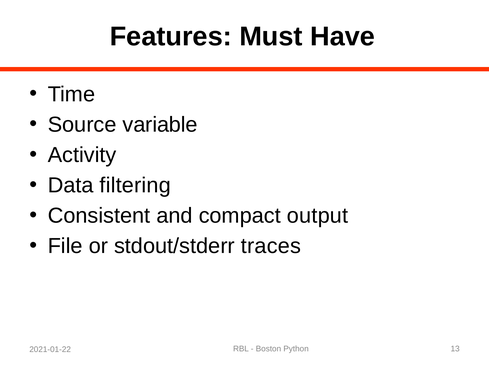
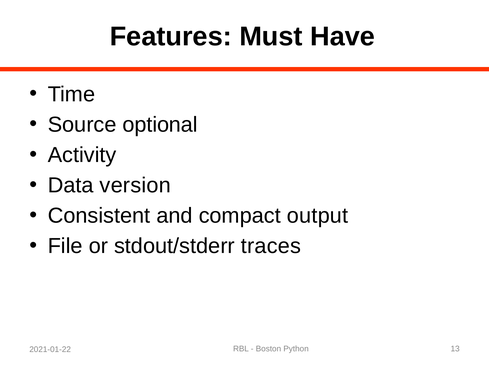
variable: variable -> optional (160, 125)
filtering: filtering -> version (135, 186)
